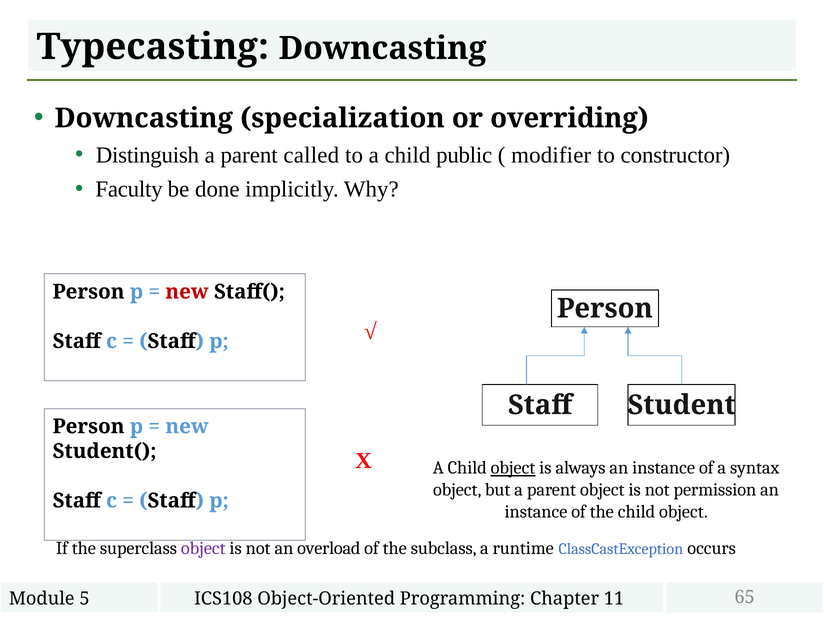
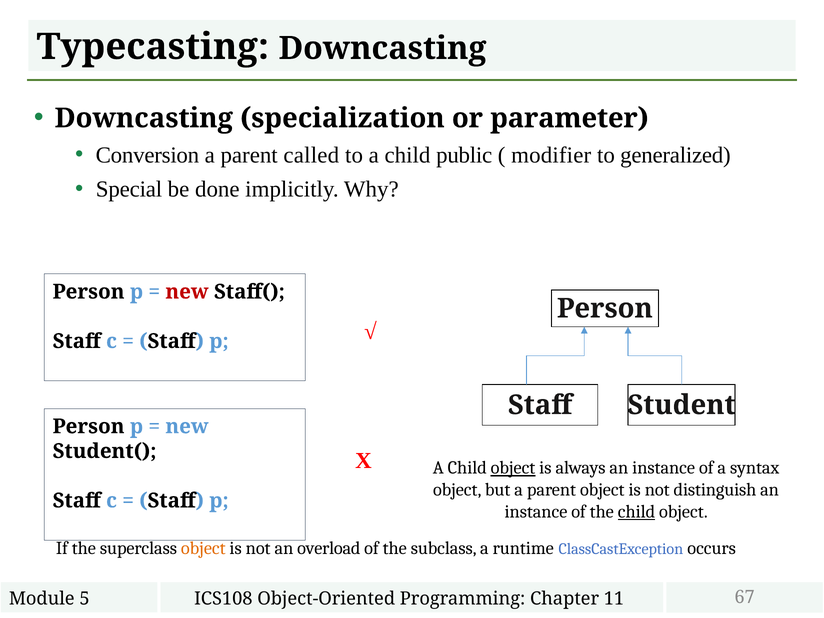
overriding: overriding -> parameter (569, 118)
Distinguish: Distinguish -> Conversion (147, 155)
constructor: constructor -> generalized (675, 155)
Faculty: Faculty -> Special (129, 189)
permission: permission -> distinguish (715, 490)
child underline: none -> present (636, 512)
object colour: purple -> orange (203, 548)
65: 65 -> 67 (745, 597)
